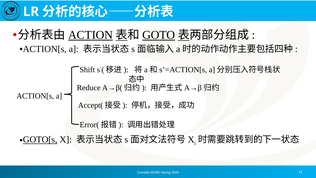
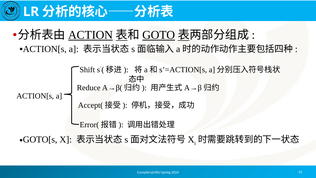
GOTO[s underline: present -> none (40, 140)
